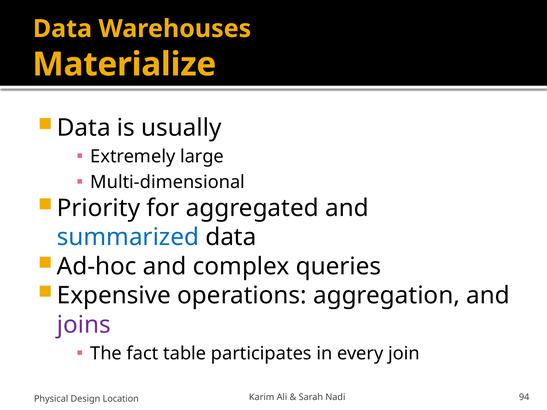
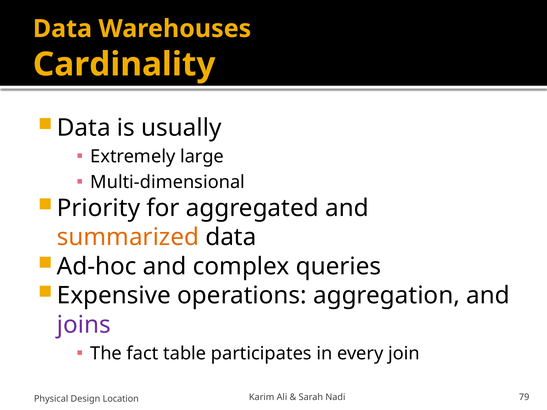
Materialize: Materialize -> Cardinality (124, 64)
summarized colour: blue -> orange (128, 237)
94: 94 -> 79 (524, 398)
